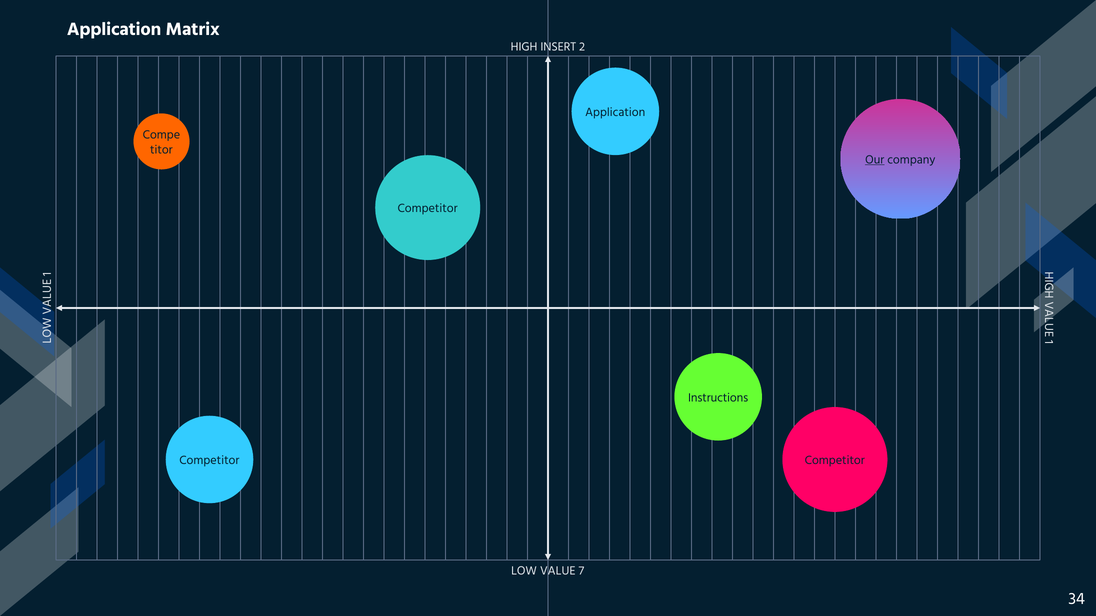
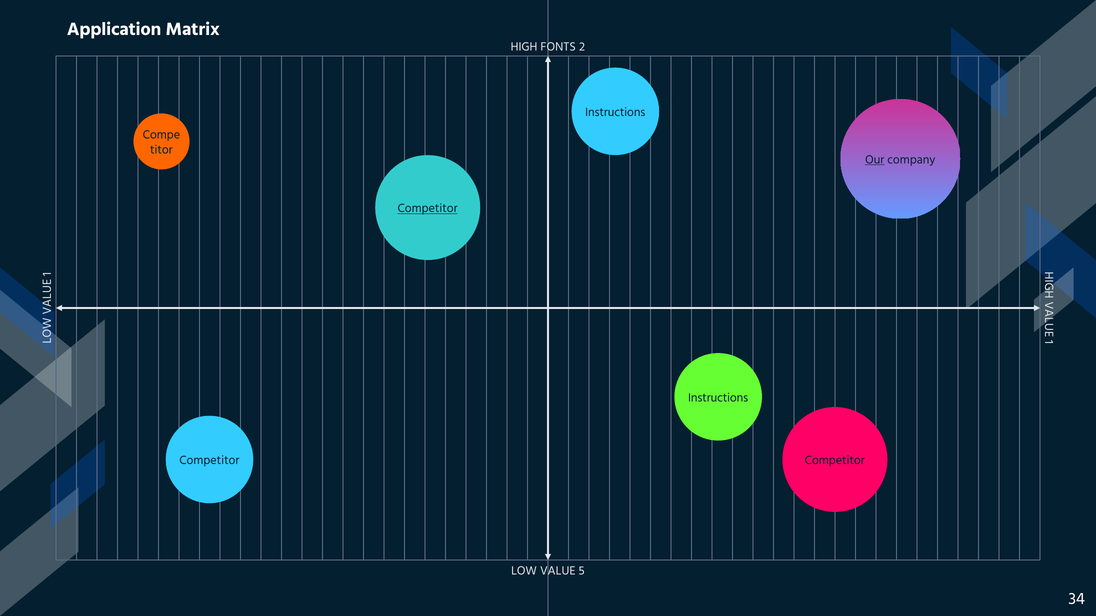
INSERT: INSERT -> FONTS (558, 47)
Application: Application -> Instructions (615, 112)
Competitor underline: none -> present (428, 209)
7: 7 -> 5 (582, 571)
